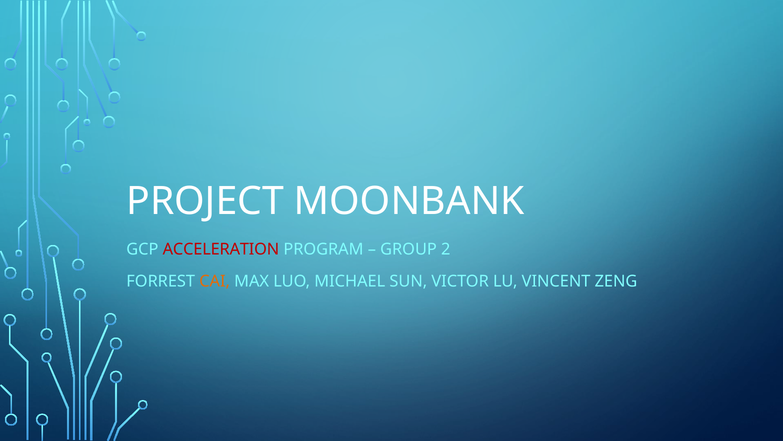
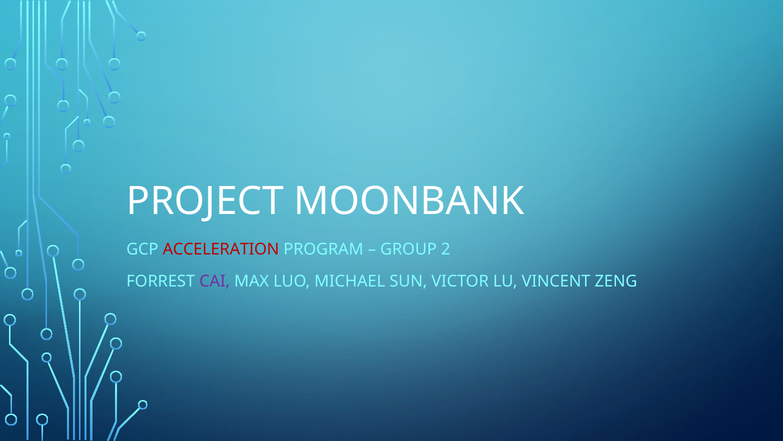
CAI colour: orange -> purple (215, 281)
